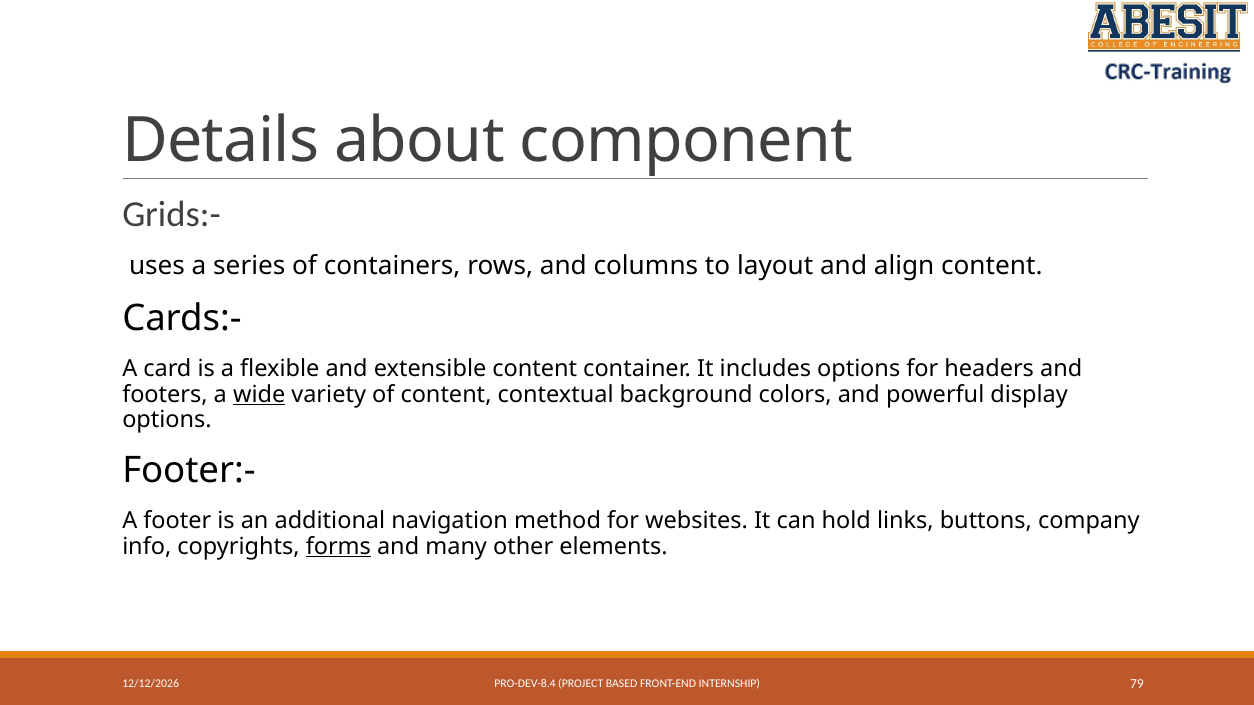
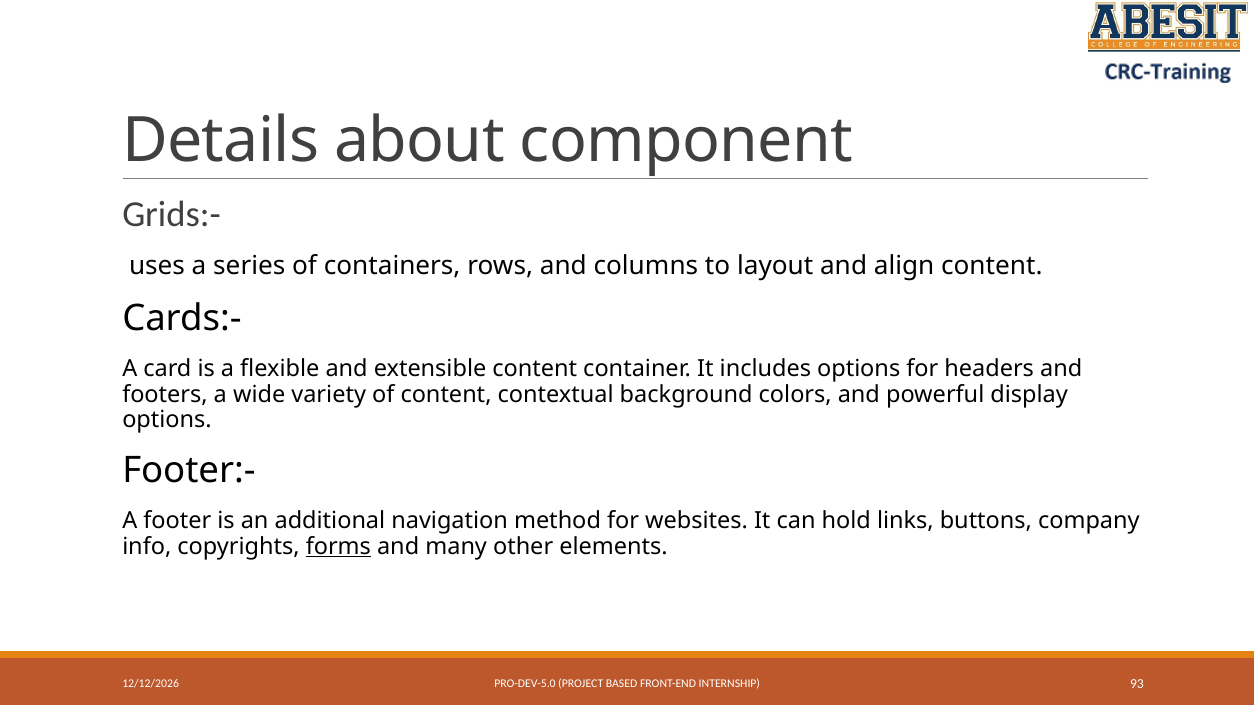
wide underline: present -> none (259, 395)
PRO-DEV-8.4: PRO-DEV-8.4 -> PRO-DEV-5.0 (525, 684)
79: 79 -> 93 (1137, 684)
